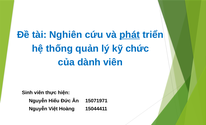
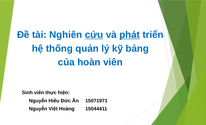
cứu underline: none -> present (94, 35)
chức: chức -> bảng (137, 49)
dành: dành -> hoàn (89, 62)
